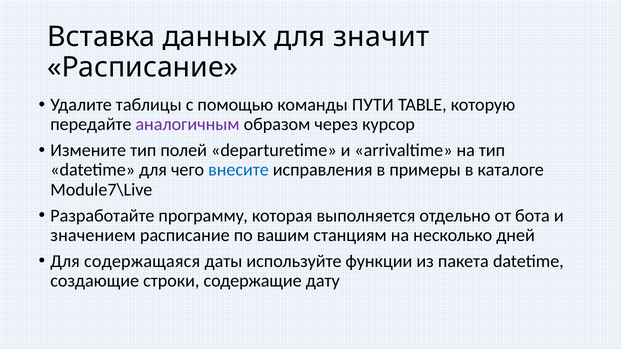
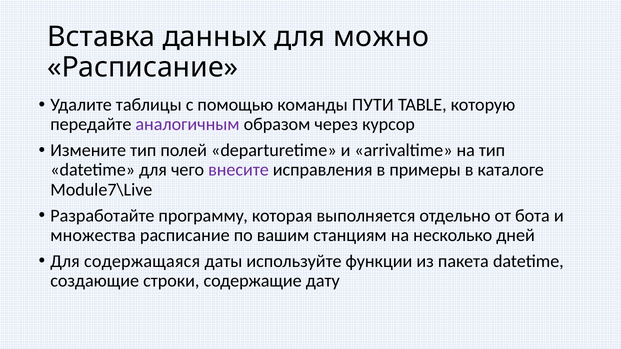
значит: значит -> можно (381, 37)
внесите colour: blue -> purple (238, 170)
значением: значением -> множества (93, 235)
